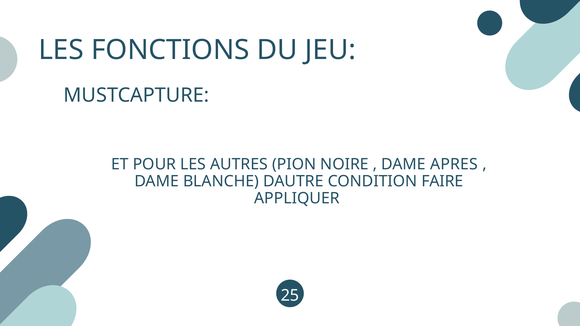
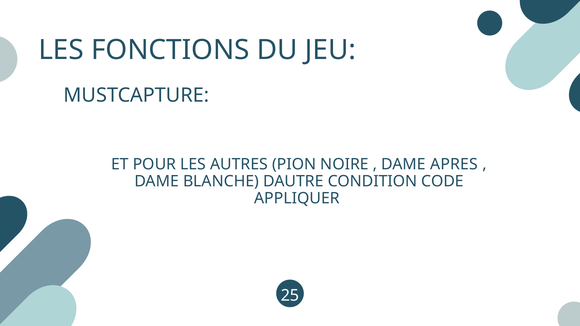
FAIRE: FAIRE -> CODE (442, 181)
